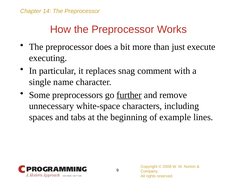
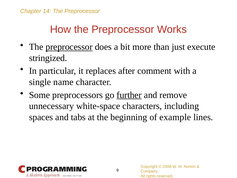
preprocessor underline: none -> present (69, 47)
executing: executing -> stringized (48, 58)
snag: snag -> after (127, 71)
